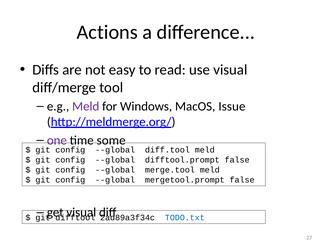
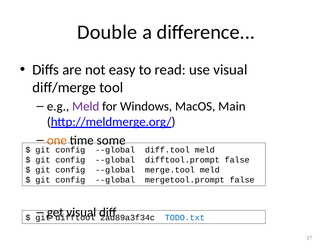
Actions: Actions -> Double (107, 32)
Issue: Issue -> Main (232, 106)
one colour: purple -> orange (57, 140)
